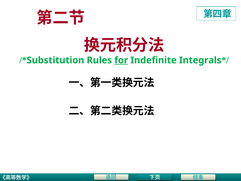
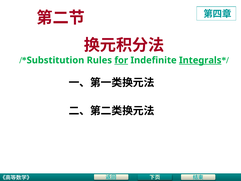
Integrals underline: none -> present (200, 60)
